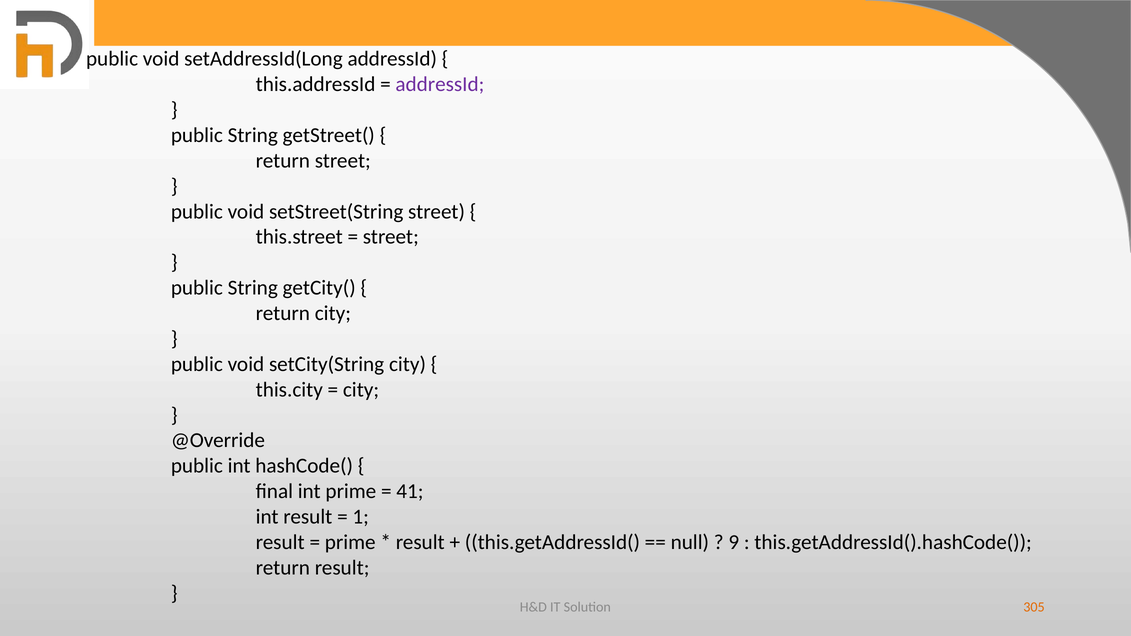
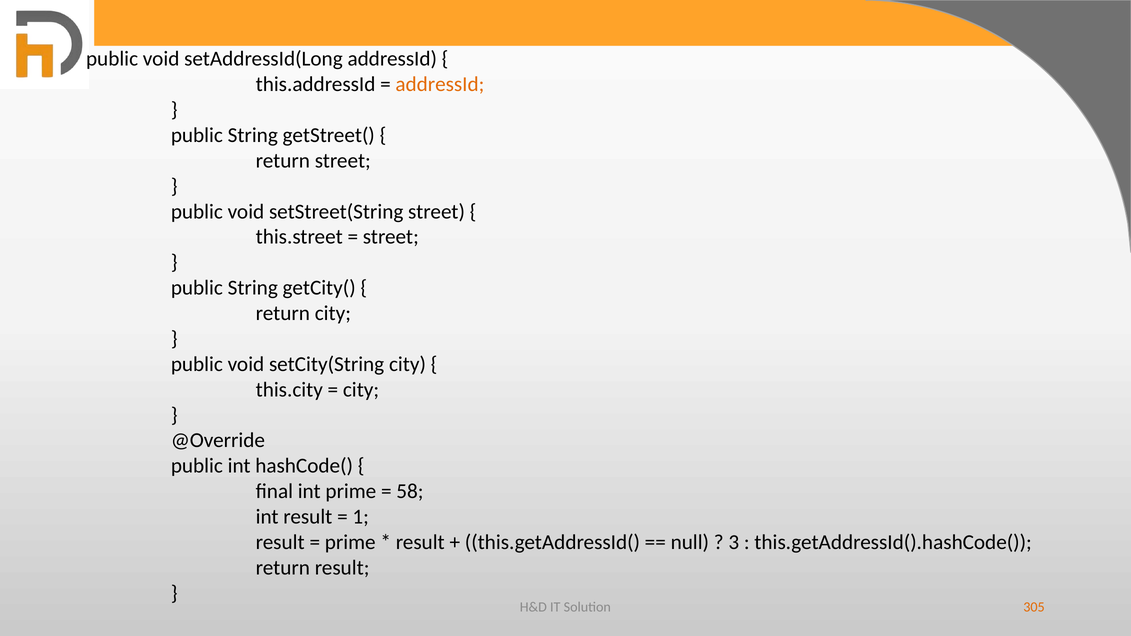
addressId colour: purple -> orange (440, 84)
41: 41 -> 58 (410, 491)
9: 9 -> 3 (734, 542)
